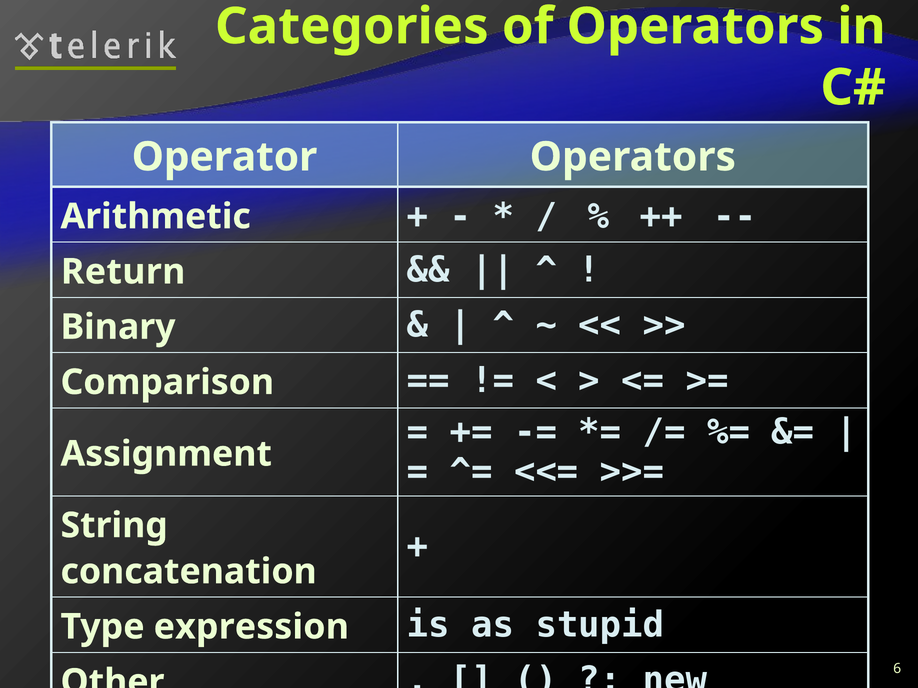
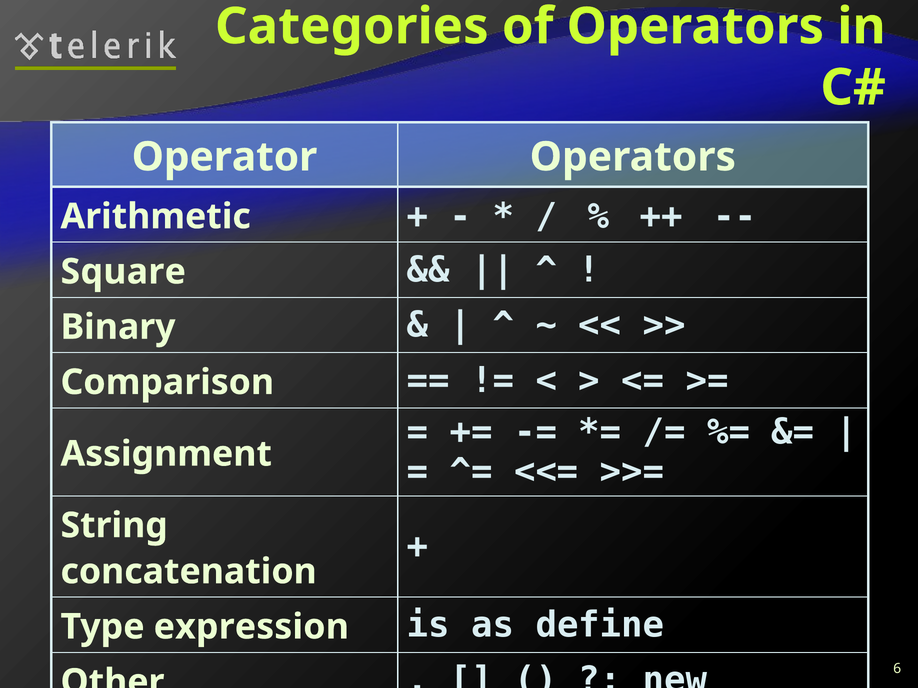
Return: Return -> Square (123, 272)
stupid: stupid -> define (600, 625)
